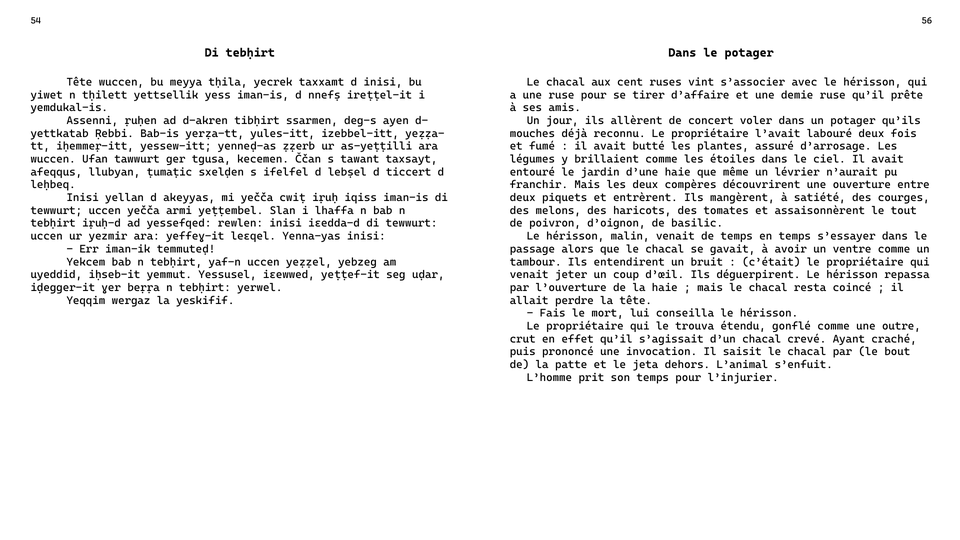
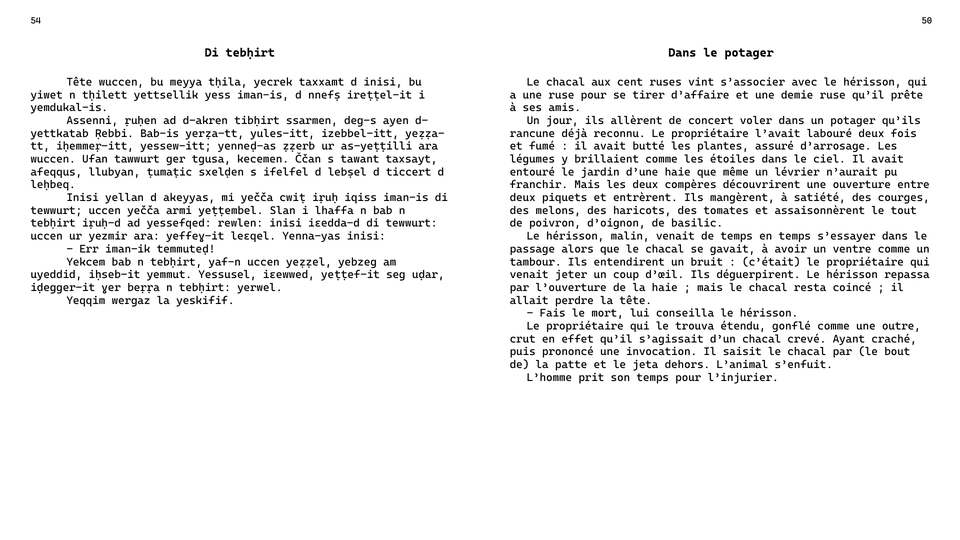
56: 56 -> 50 (927, 21)
mouches: mouches -> rancune (532, 133)
